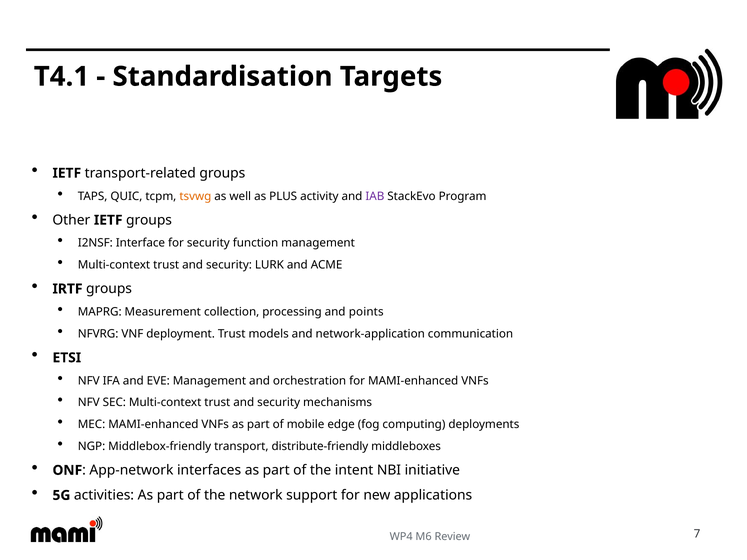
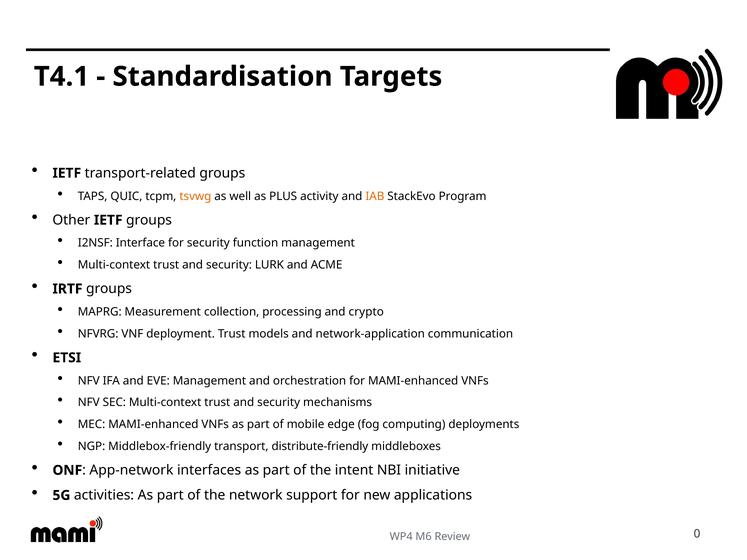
IAB colour: purple -> orange (375, 196)
points: points -> crypto (366, 312)
7: 7 -> 0 (697, 534)
